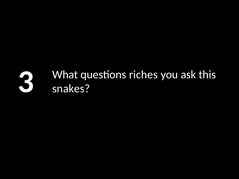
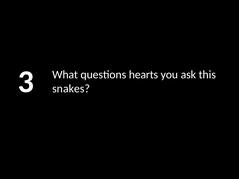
riches: riches -> hearts (144, 75)
